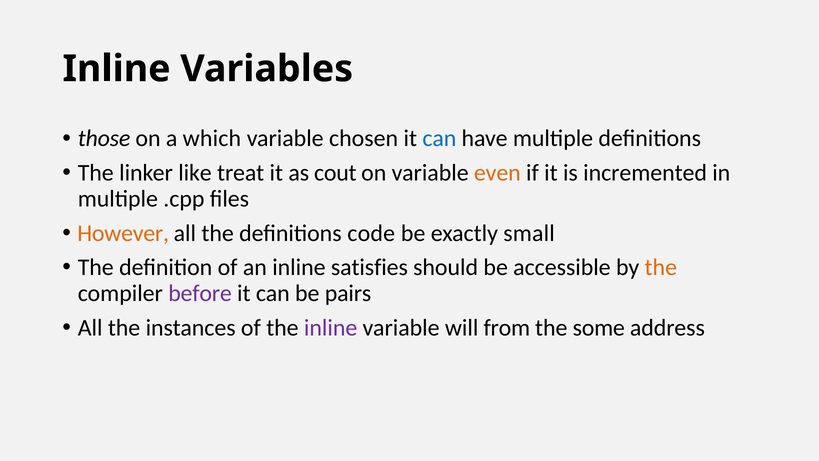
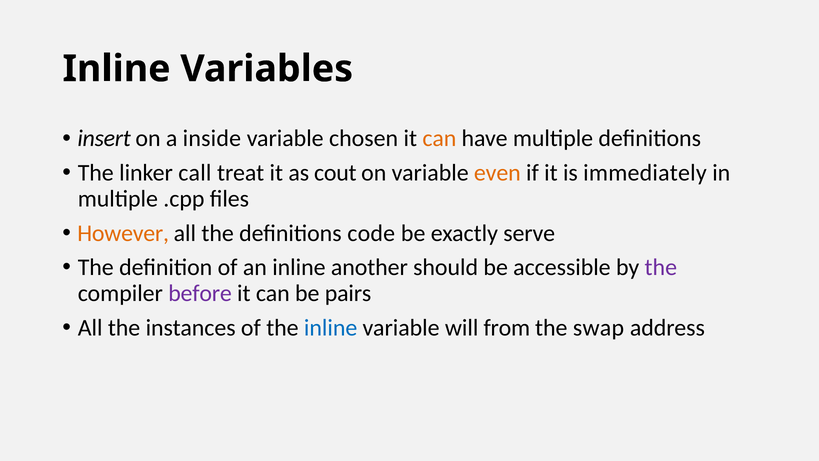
those: those -> insert (104, 138)
which: which -> inside (212, 138)
can colour: blue -> orange (439, 138)
like: like -> call (195, 173)
incremented: incremented -> immediately (645, 173)
small: small -> serve (529, 233)
satisfies: satisfies -> another (369, 267)
the colour: orange -> purple (661, 267)
inline colour: purple -> blue (331, 327)
some: some -> swap (599, 327)
